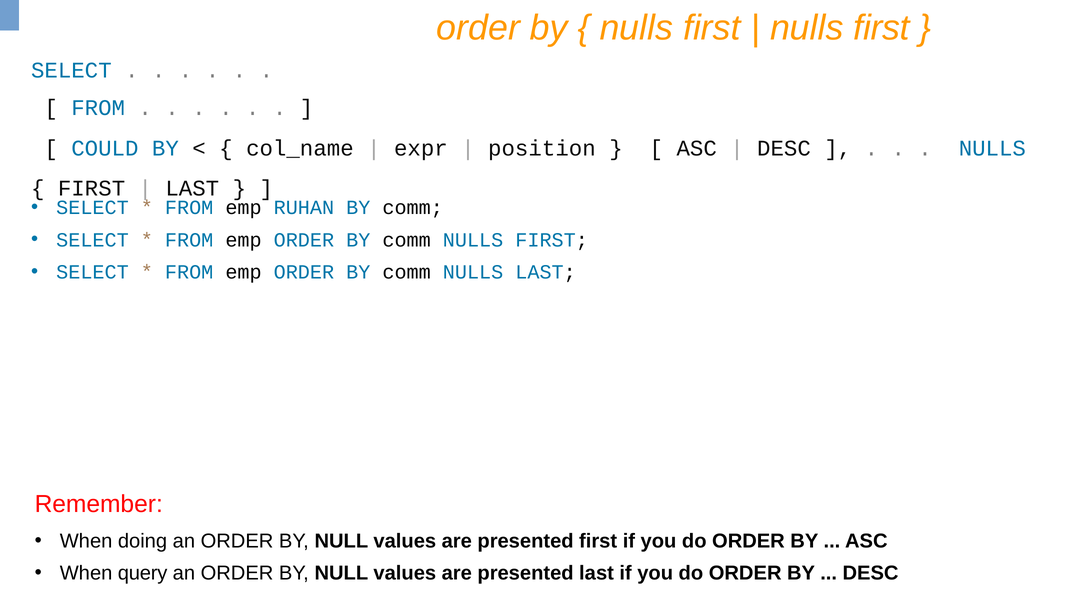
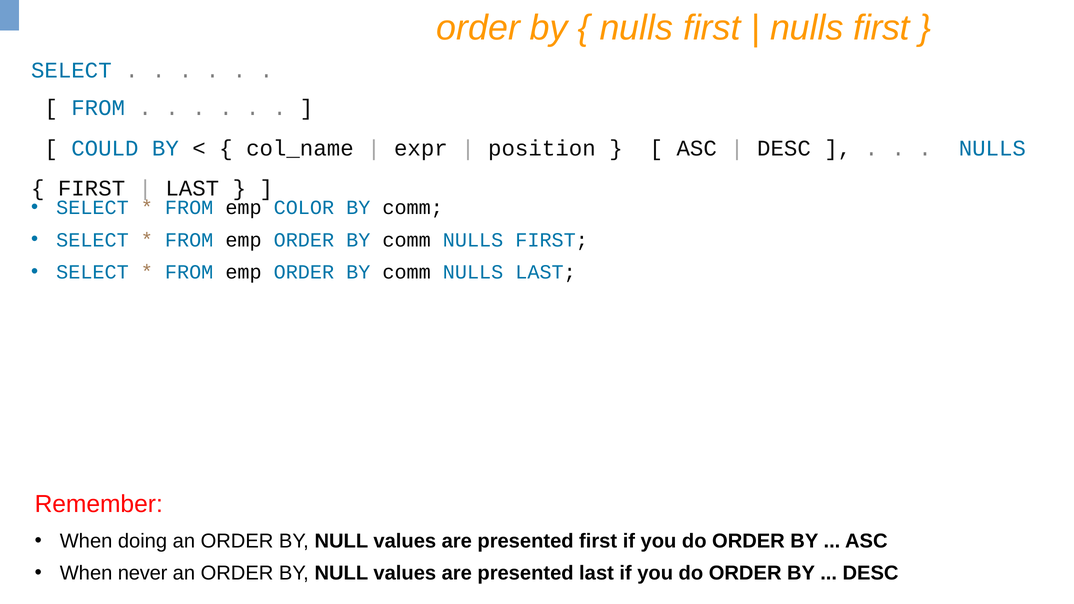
RUHAN: RUHAN -> COLOR (304, 208)
query: query -> never (143, 573)
